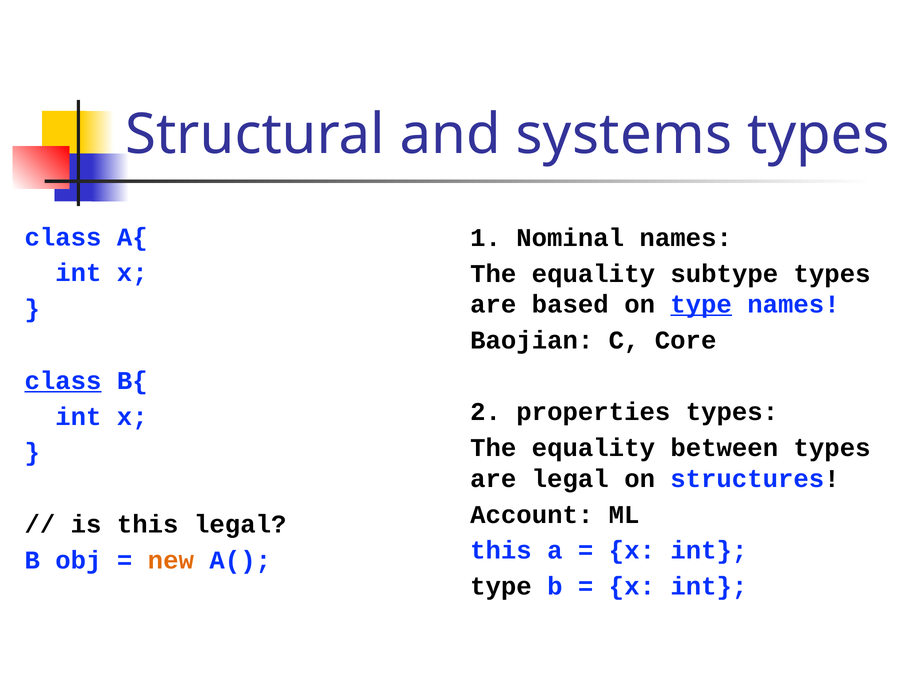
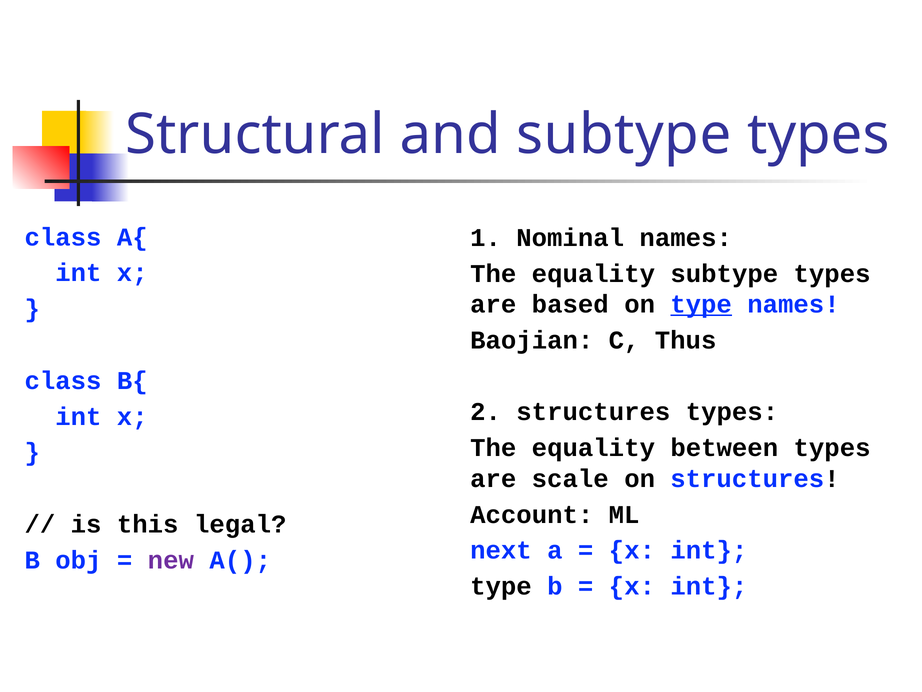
and systems: systems -> subtype (624, 135)
Core: Core -> Thus (686, 340)
class underline: present -> none (63, 380)
2 properties: properties -> structures (593, 412)
are legal: legal -> scale (570, 478)
this: this -> next (501, 550)
new colour: orange -> purple (171, 560)
